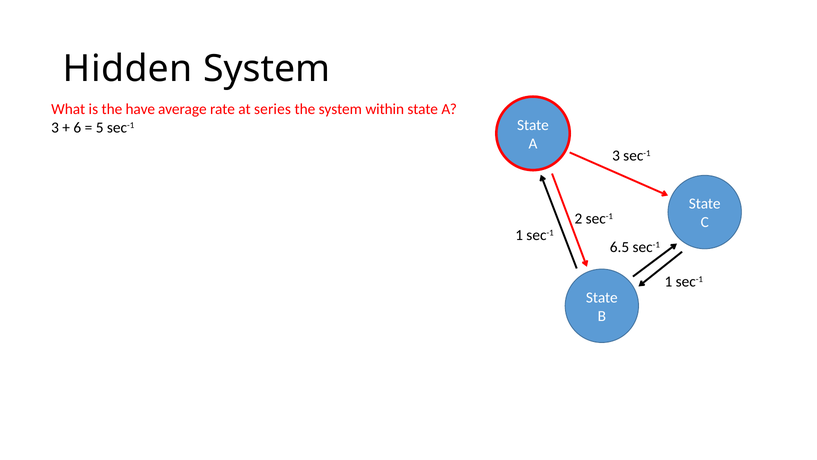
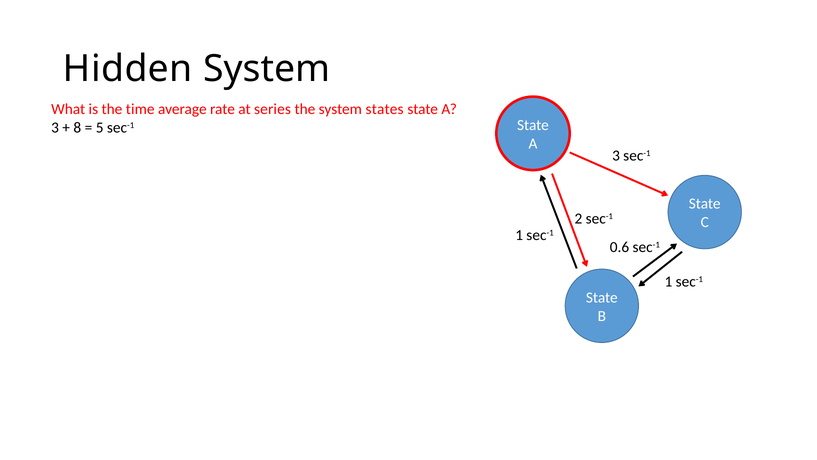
have: have -> time (140, 109)
within: within -> states (385, 109)
6: 6 -> 8 (77, 128)
6.5: 6.5 -> 0.6 (619, 247)
